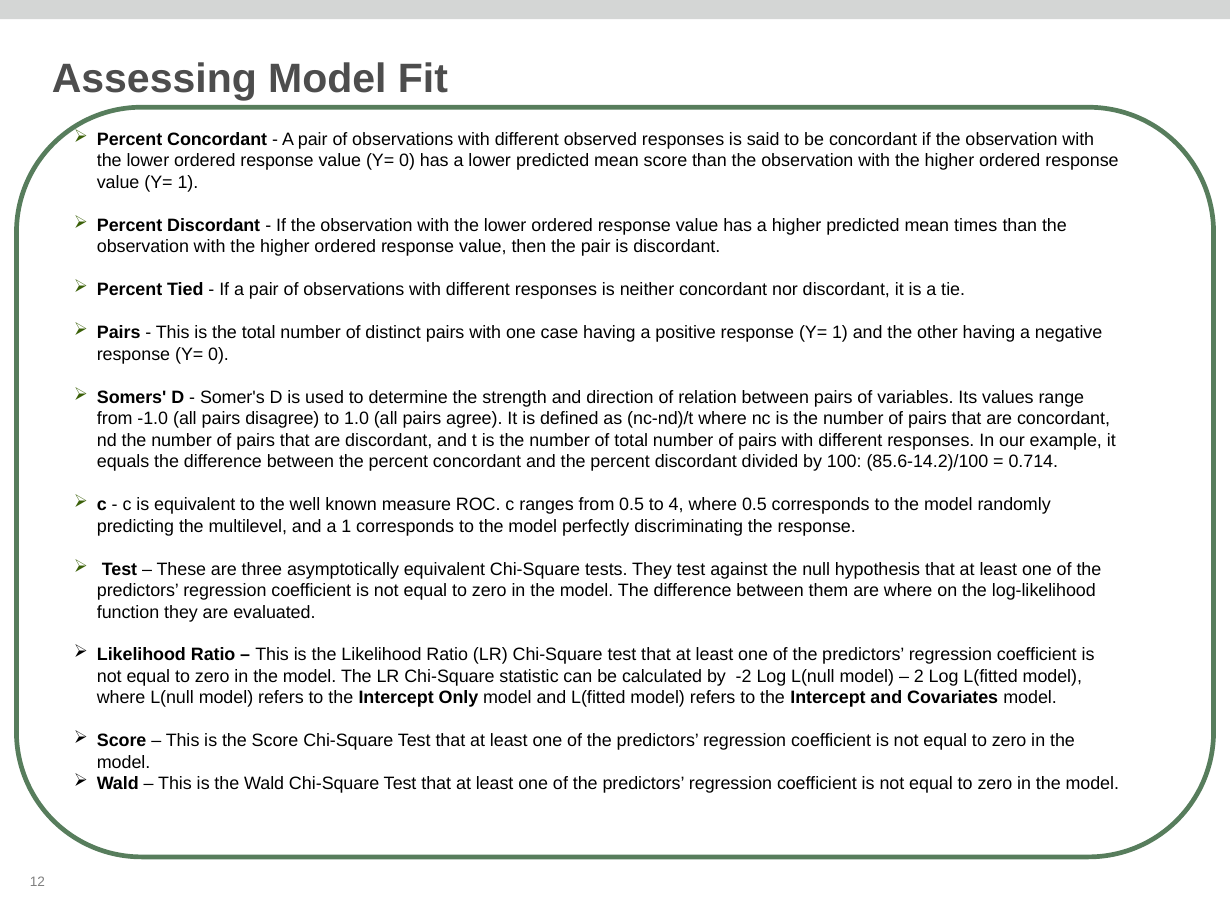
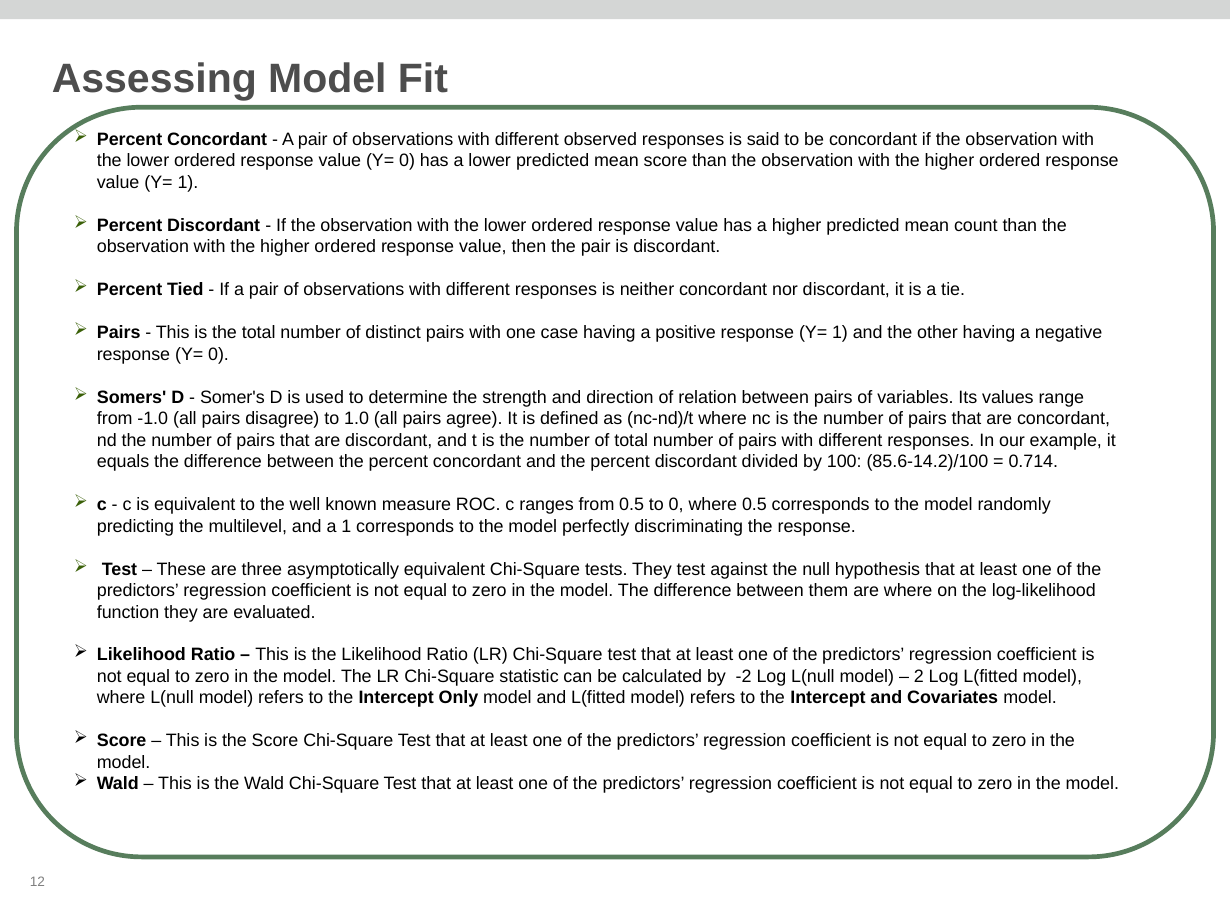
times: times -> count (976, 225)
to 4: 4 -> 0 (676, 505)
